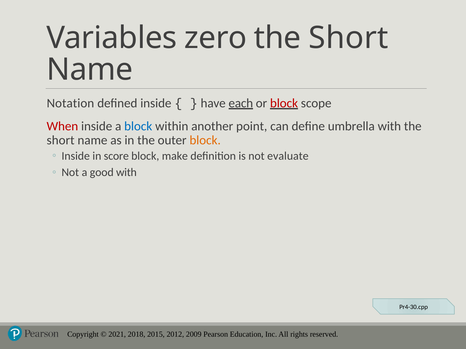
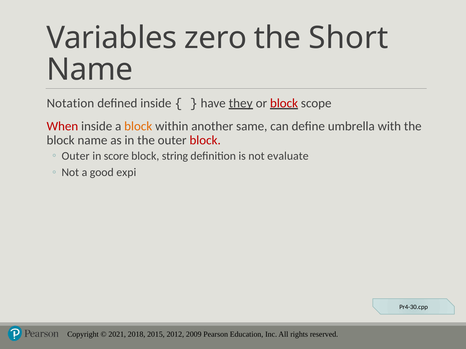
each: each -> they (241, 103)
block colour: blue -> orange (138, 126)
point: point -> same (252, 126)
short: short -> block (61, 140)
block colour: orange -> red (205, 140)
Inside: Inside -> Outer (76, 156)
make: make -> string (175, 156)
good with: with -> expi (126, 173)
